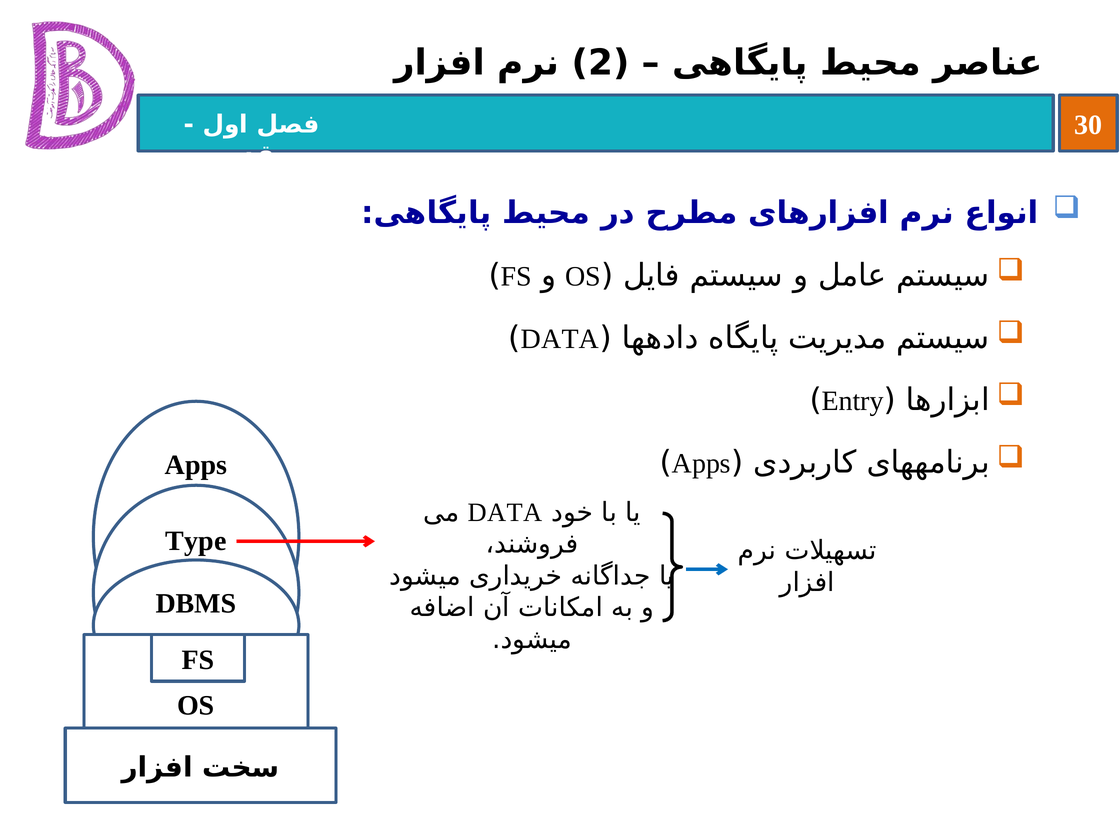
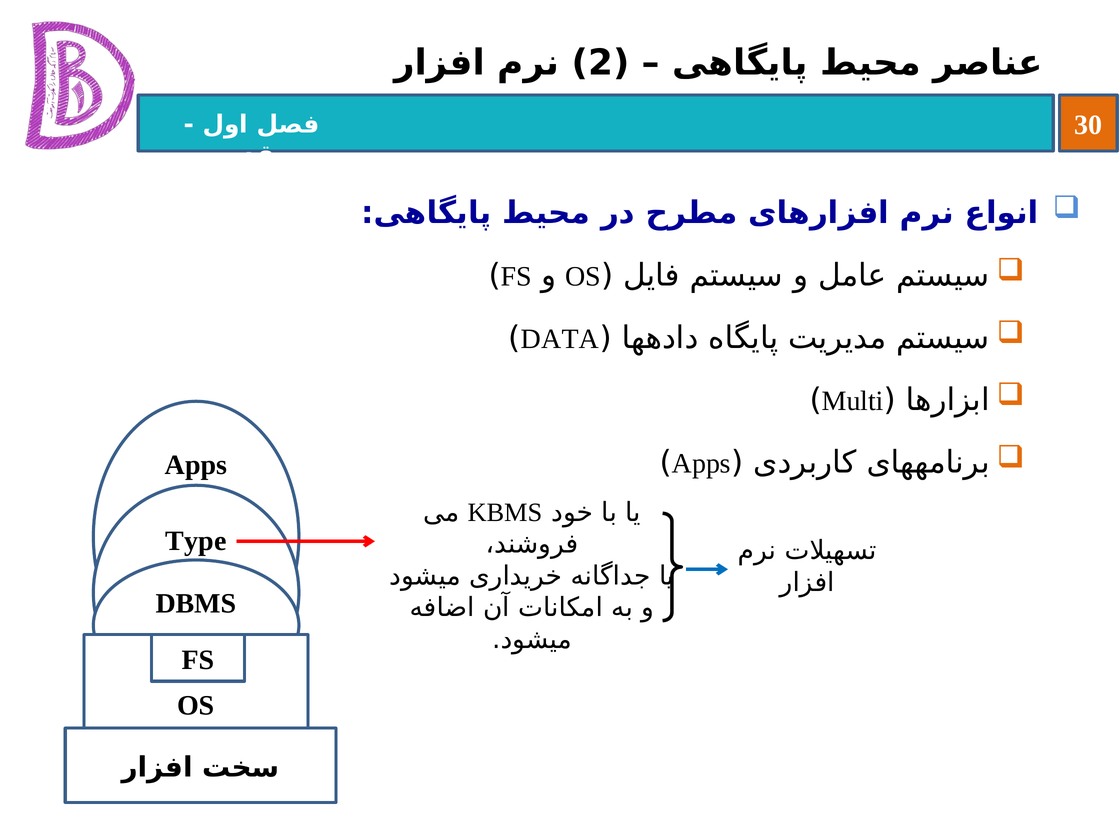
Entry: Entry -> Multi (853, 401)
DATA: DATA -> KBMS (505, 512)
